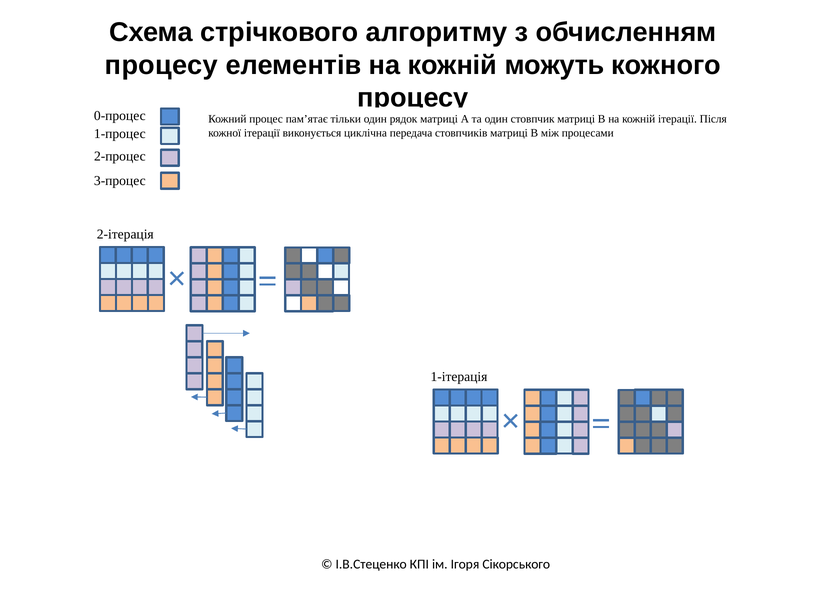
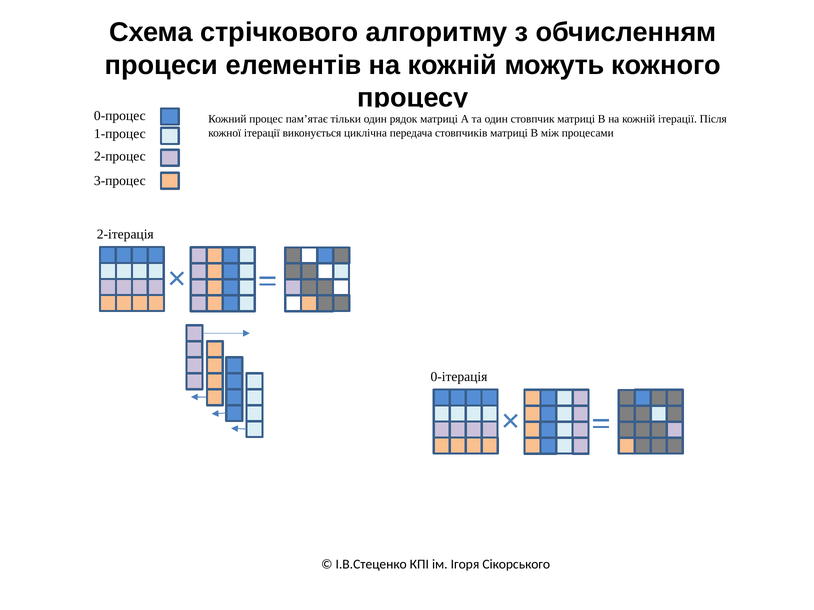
процесу: процесу -> процеси (161, 65)
1-ітерація: 1-ітерація -> 0-ітерація (459, 377)
